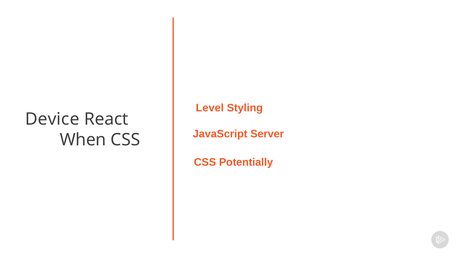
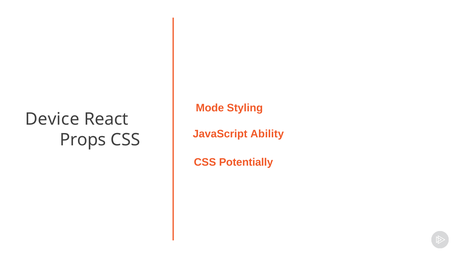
Level: Level -> Mode (210, 108)
Server: Server -> Ability (267, 134)
When: When -> Props (83, 140)
